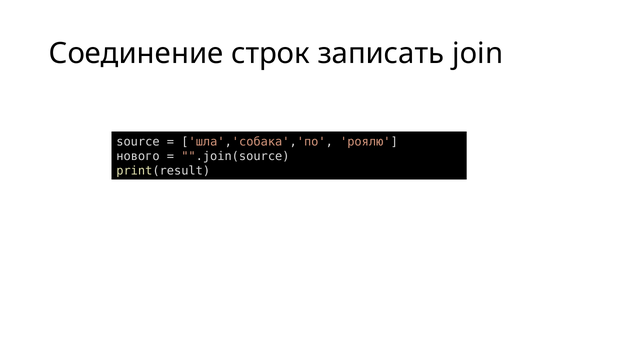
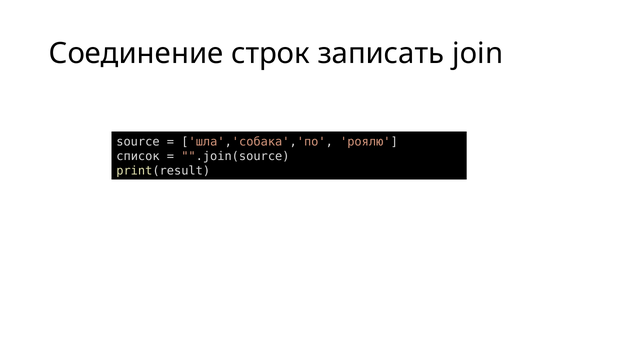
нового: нового -> список (138, 156)
